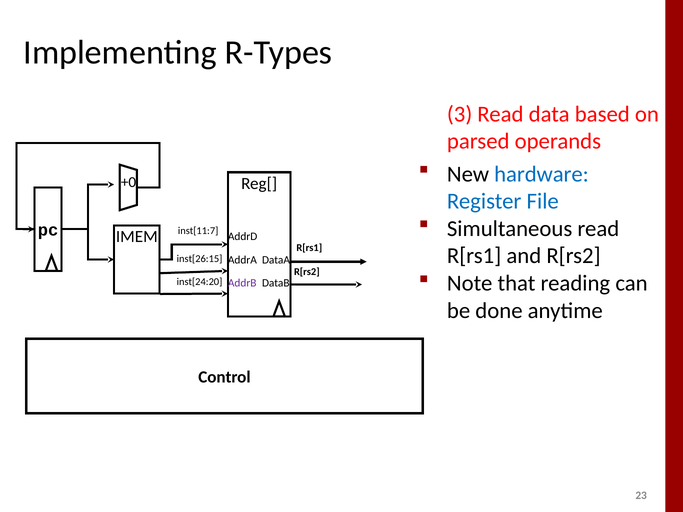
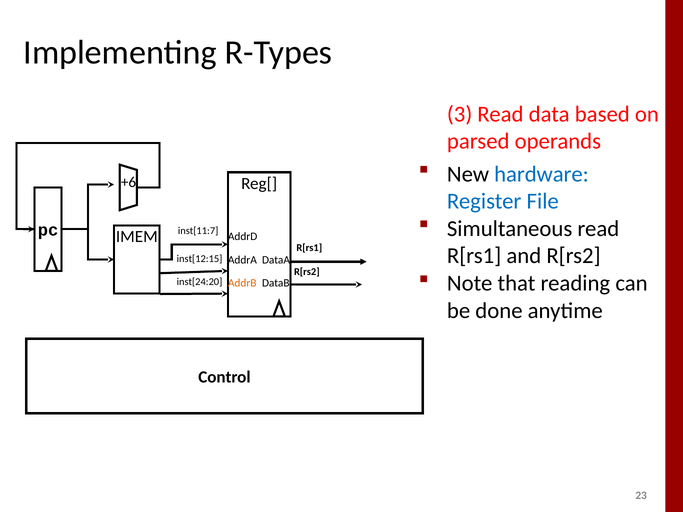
+0: +0 -> +6 (129, 182)
inst[26:15: inst[26:15 -> inst[12:15 (200, 259)
AddrB colour: purple -> orange (242, 283)
